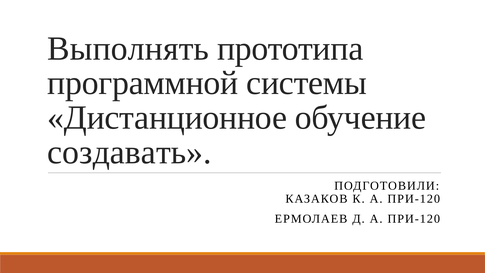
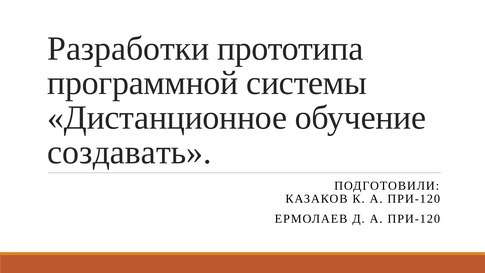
Выполнять: Выполнять -> Разработки (128, 49)
